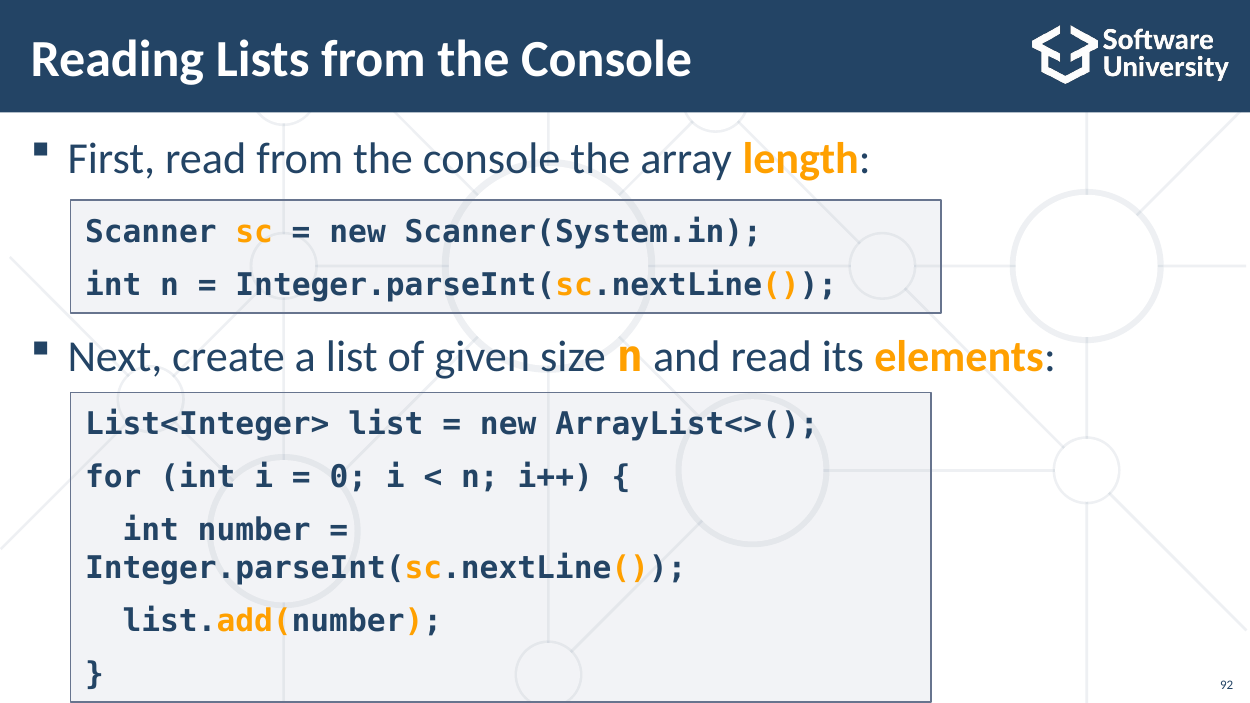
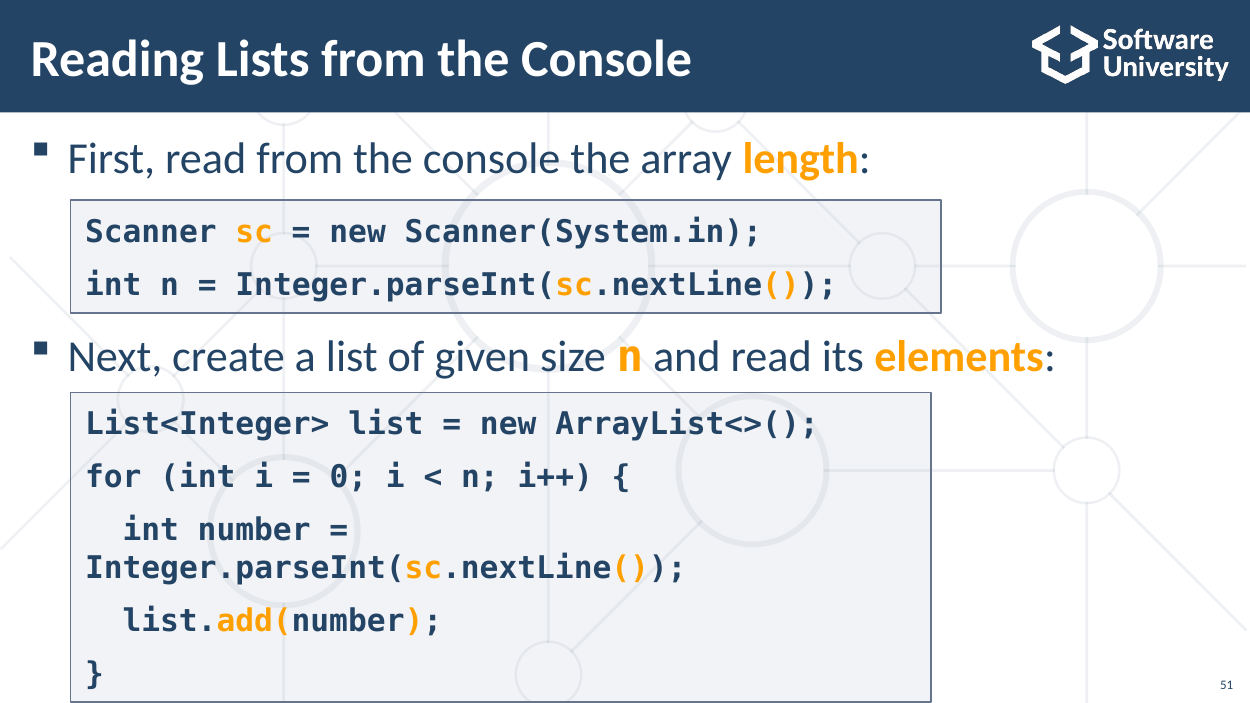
92: 92 -> 51 (1227, 686)
